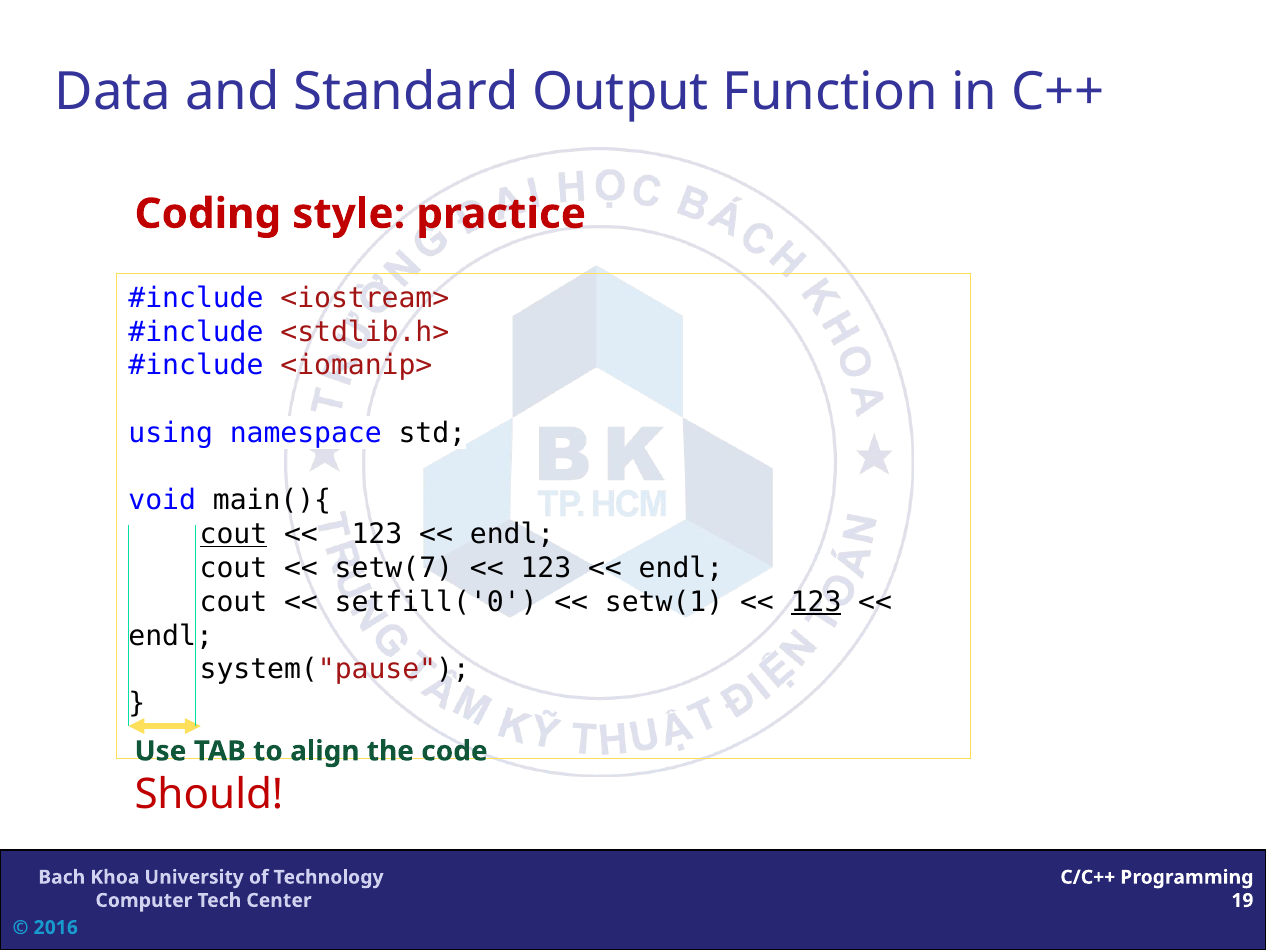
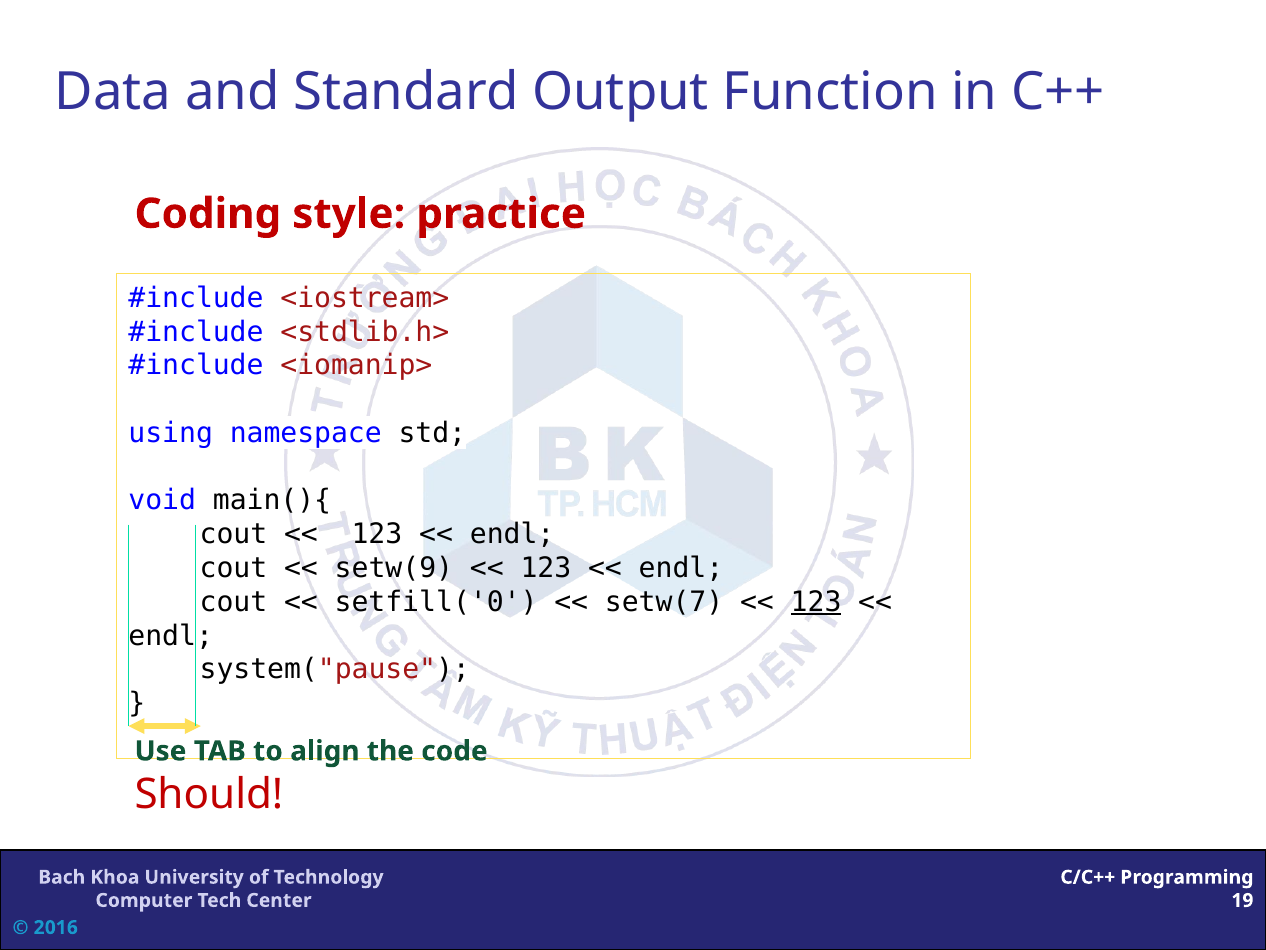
cout underline: present -> none (234, 534)
setw(7: setw(7 -> setw(9 (394, 568)
setw(1: setw(1 -> setw(7 (664, 602)
